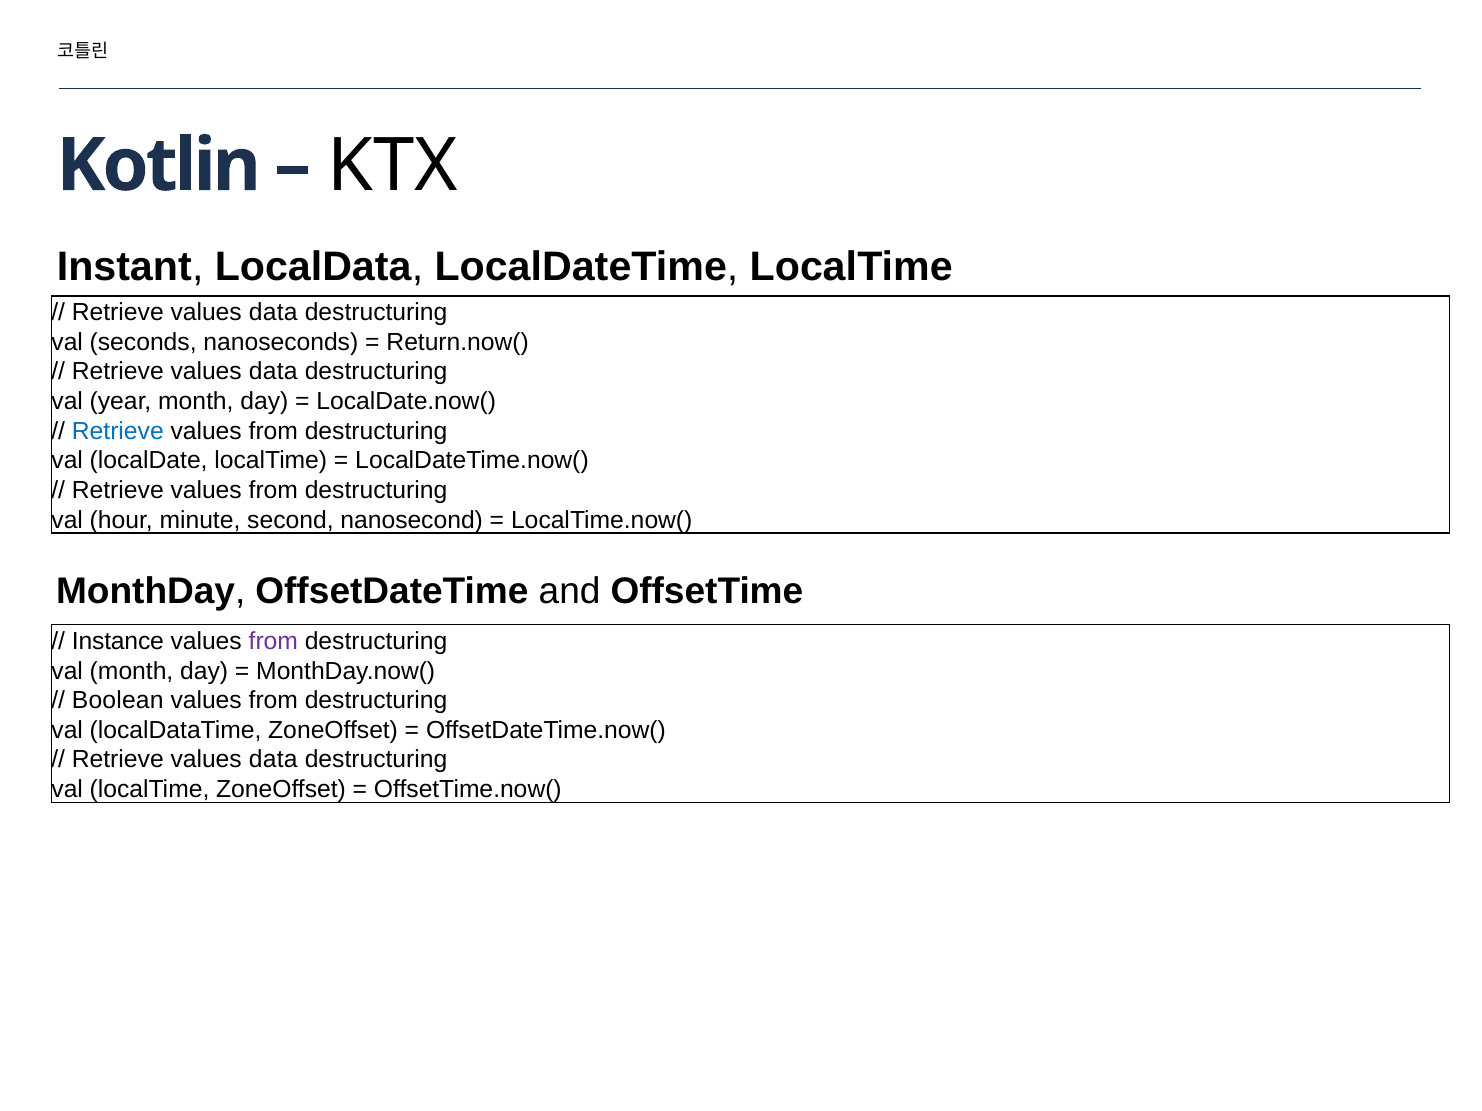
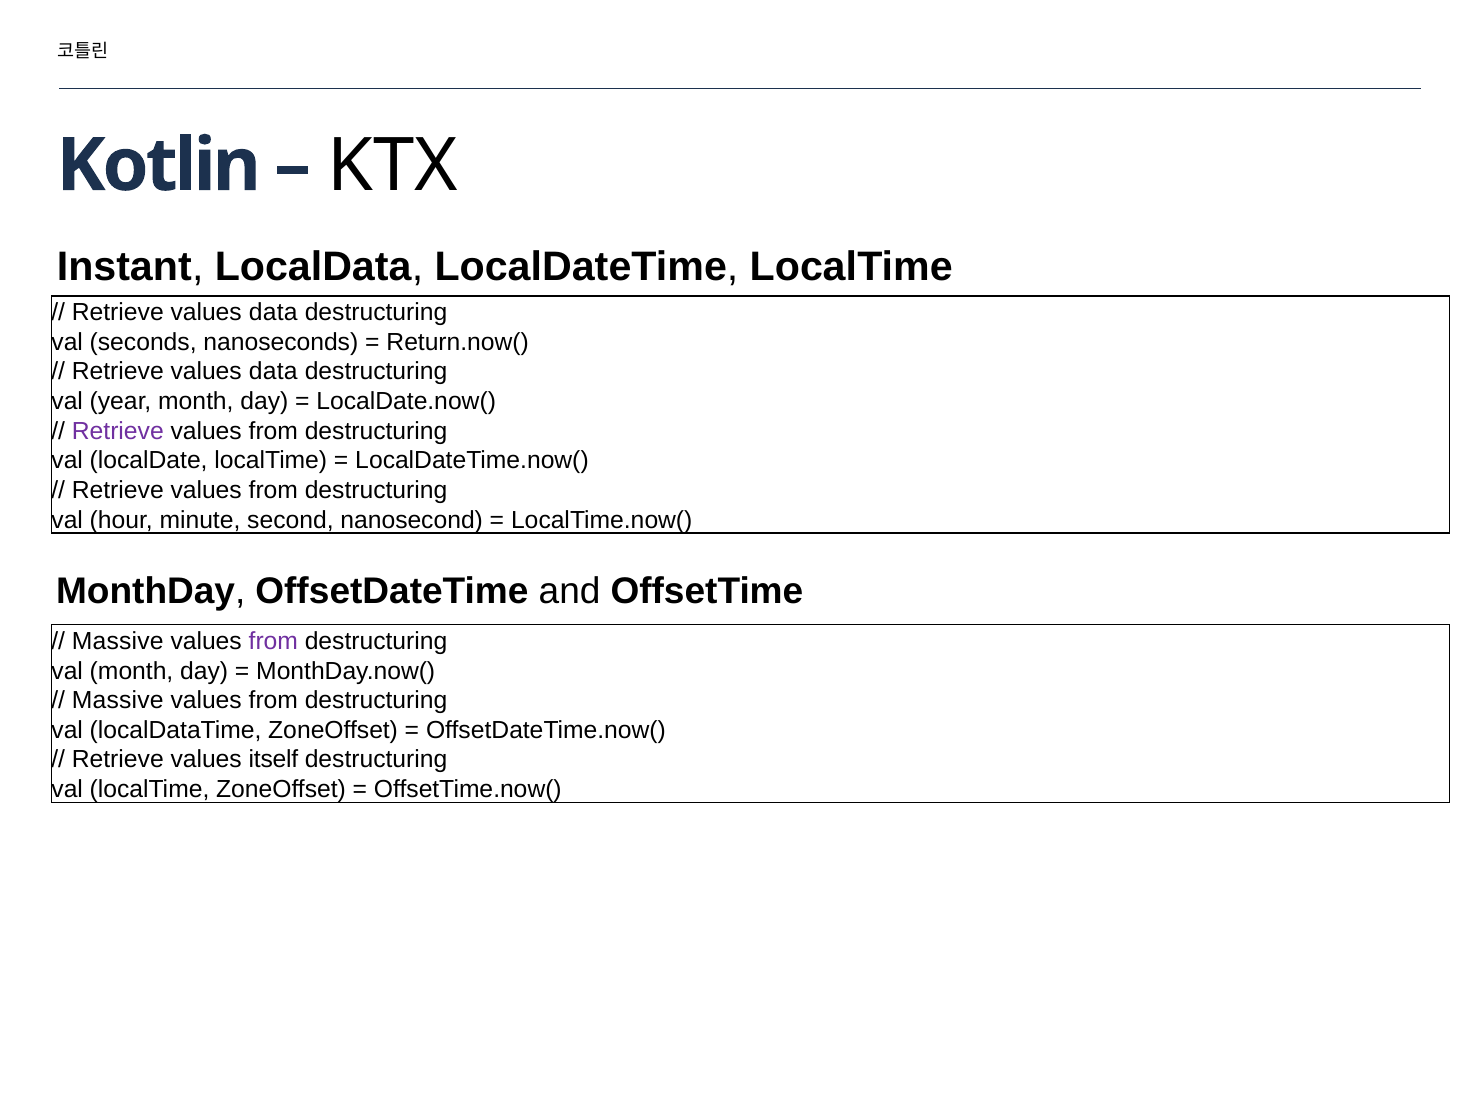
Retrieve colour: blue -> purple (118, 431)
Instance: Instance -> Massive (118, 642)
Boolean: Boolean -> Massive (118, 701)
data: data -> itself (273, 760)
